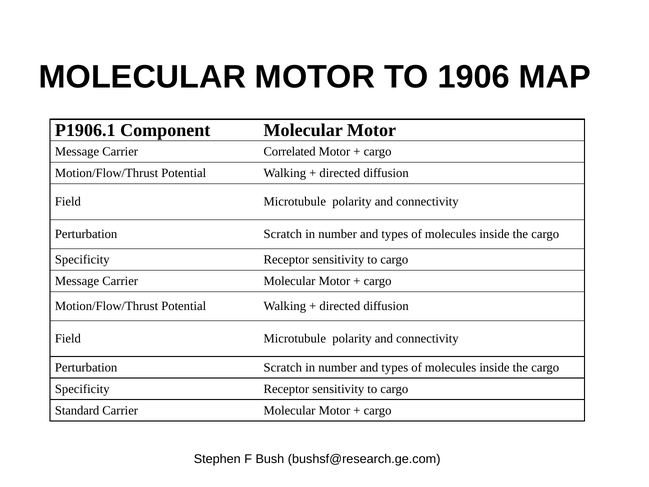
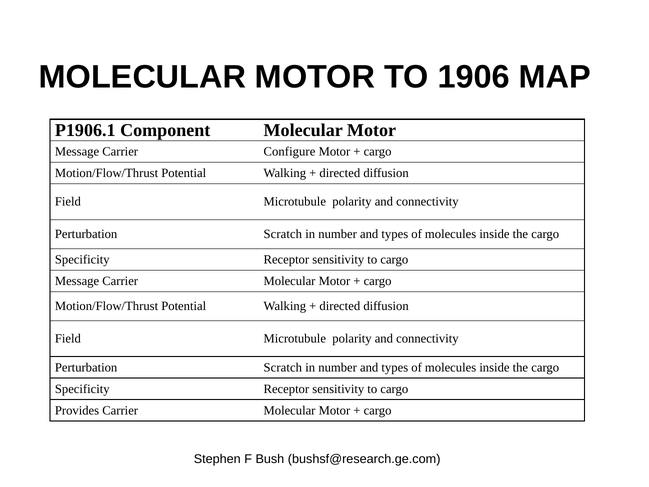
Correlated: Correlated -> Configure (289, 152)
Standard: Standard -> Provides (77, 410)
